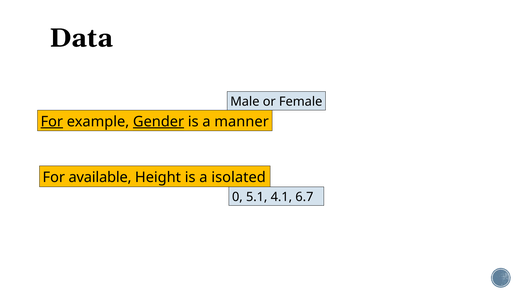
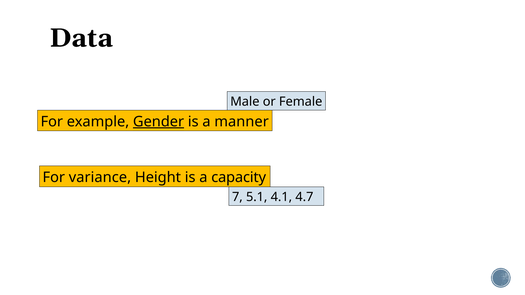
For underline: present -> none (52, 122)
available: available -> variance (100, 178)
isolated: isolated -> capacity (239, 178)
0: 0 -> 7 (237, 197)
6.7: 6.7 -> 4.7 (304, 197)
